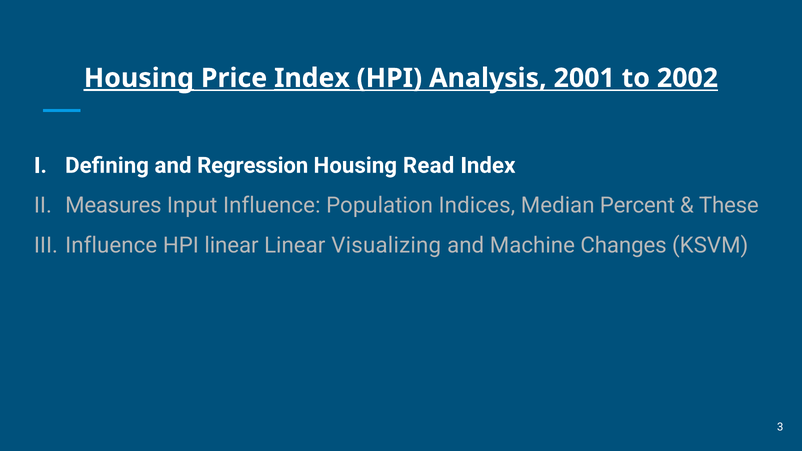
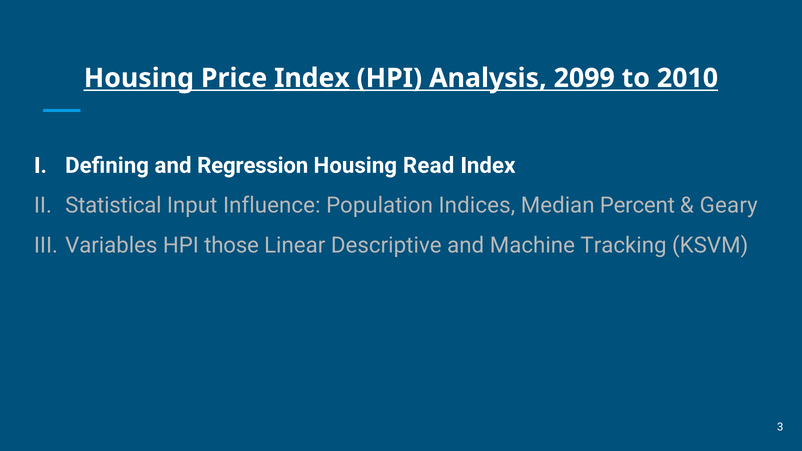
Housing underline: present -> none (139, 78)
2001: 2001 -> 2099 (584, 78)
2002: 2002 -> 2010 (687, 78)
Measures: Measures -> Statistical (113, 206)
These: These -> Geary (729, 206)
Influence: Influence -> Variables (111, 246)
HPI linear: linear -> those (232, 246)
Visualizing: Visualizing -> Descriptive (386, 246)
Changes: Changes -> Tracking (624, 246)
